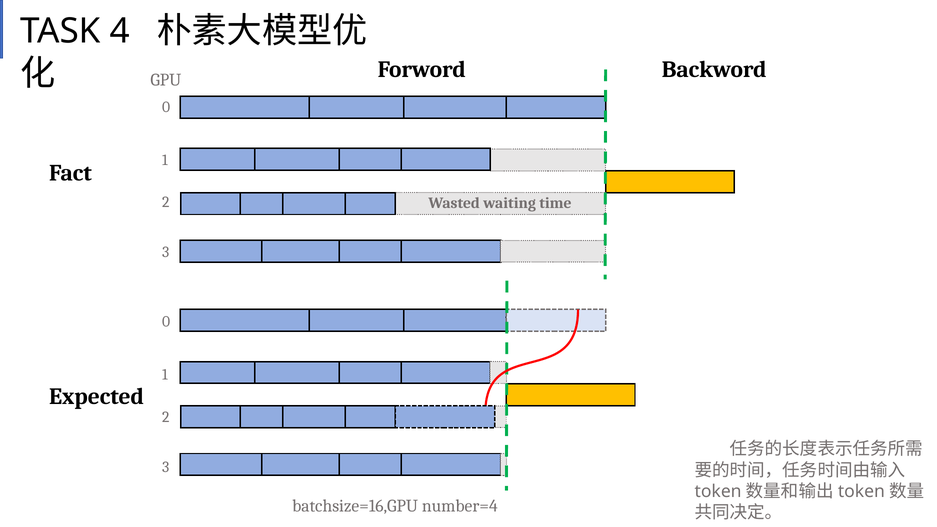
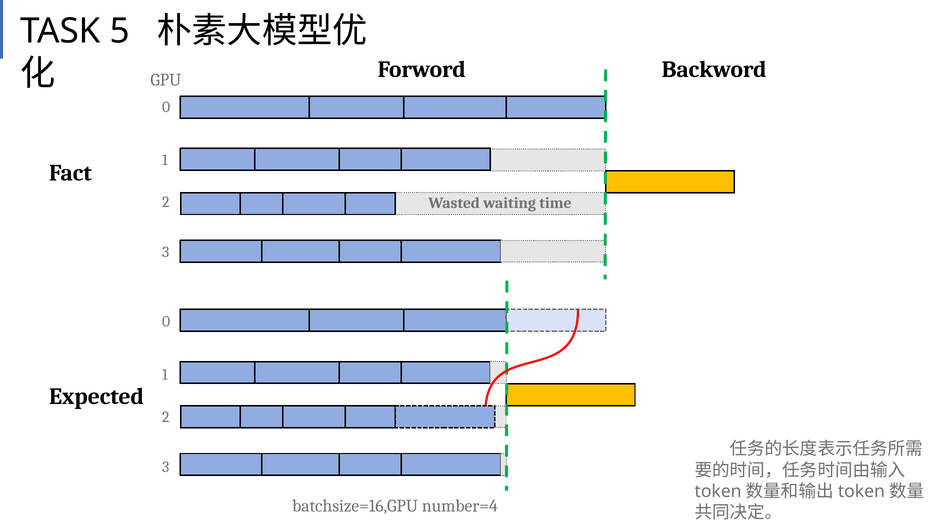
4: 4 -> 5 (120, 31)
